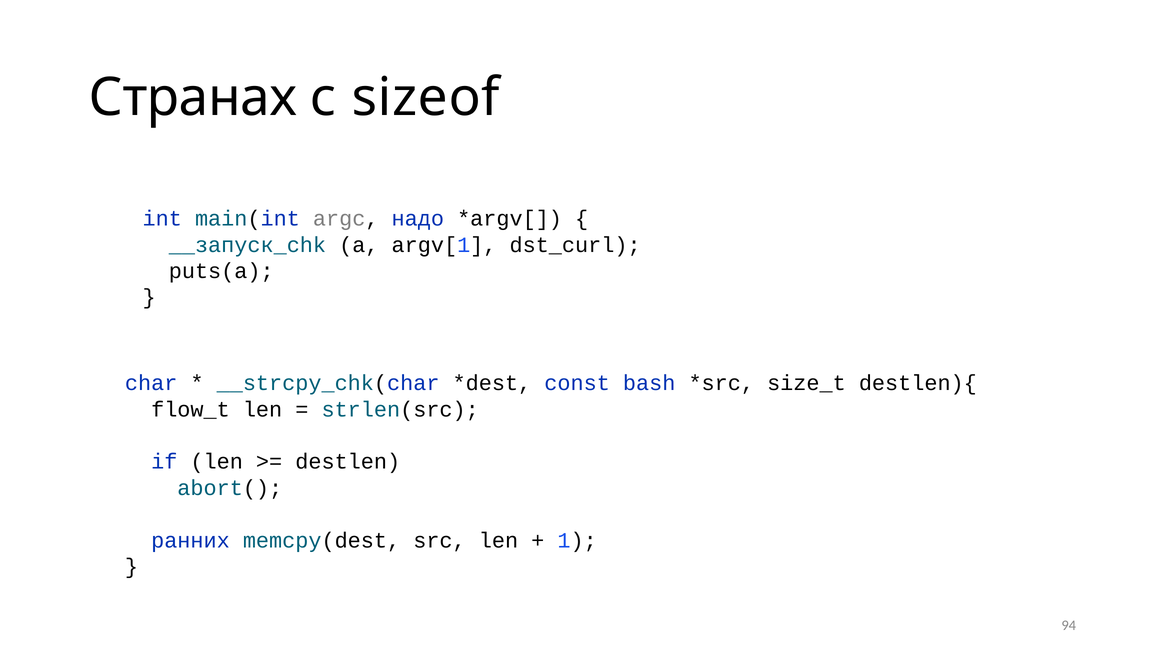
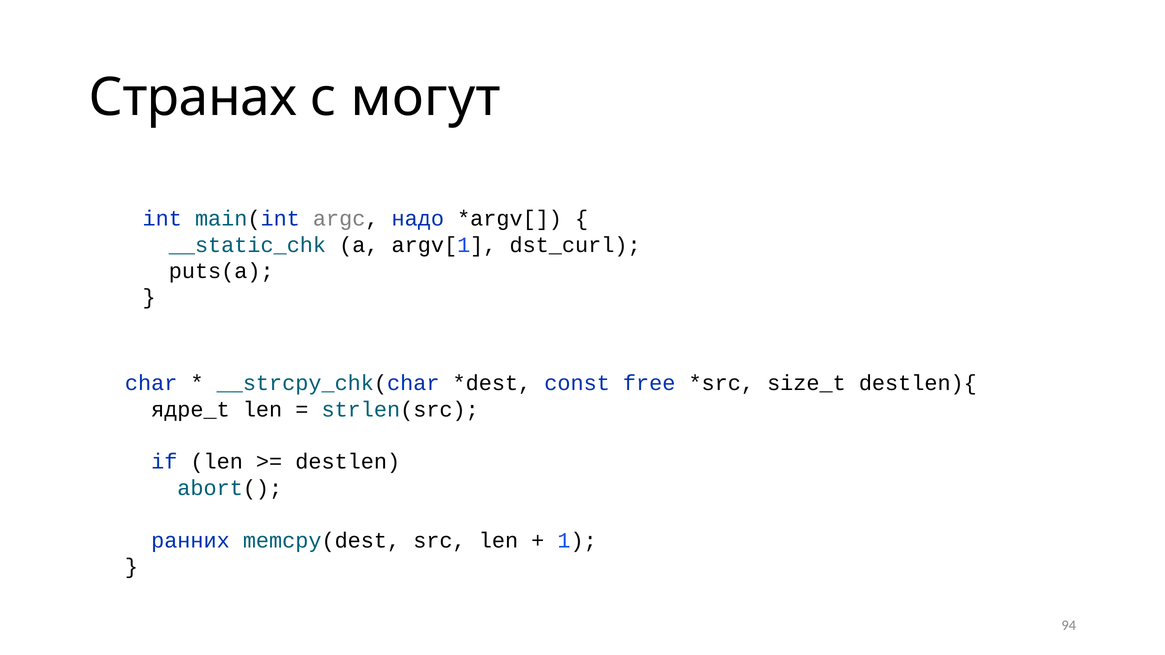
sizeof: sizeof -> могут (426, 98)
__запуск_chk: __запуск_chk -> __static_chk (247, 245)
bash: bash -> free (649, 383)
flow_t: flow_t -> ядре_t (190, 410)
